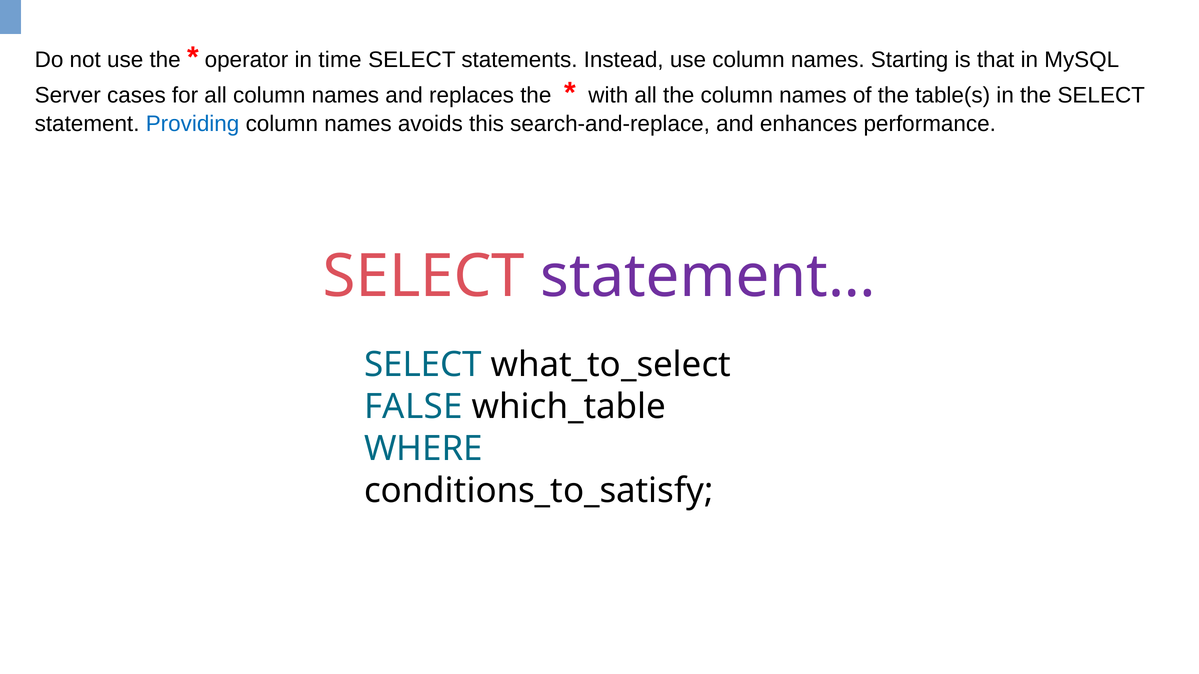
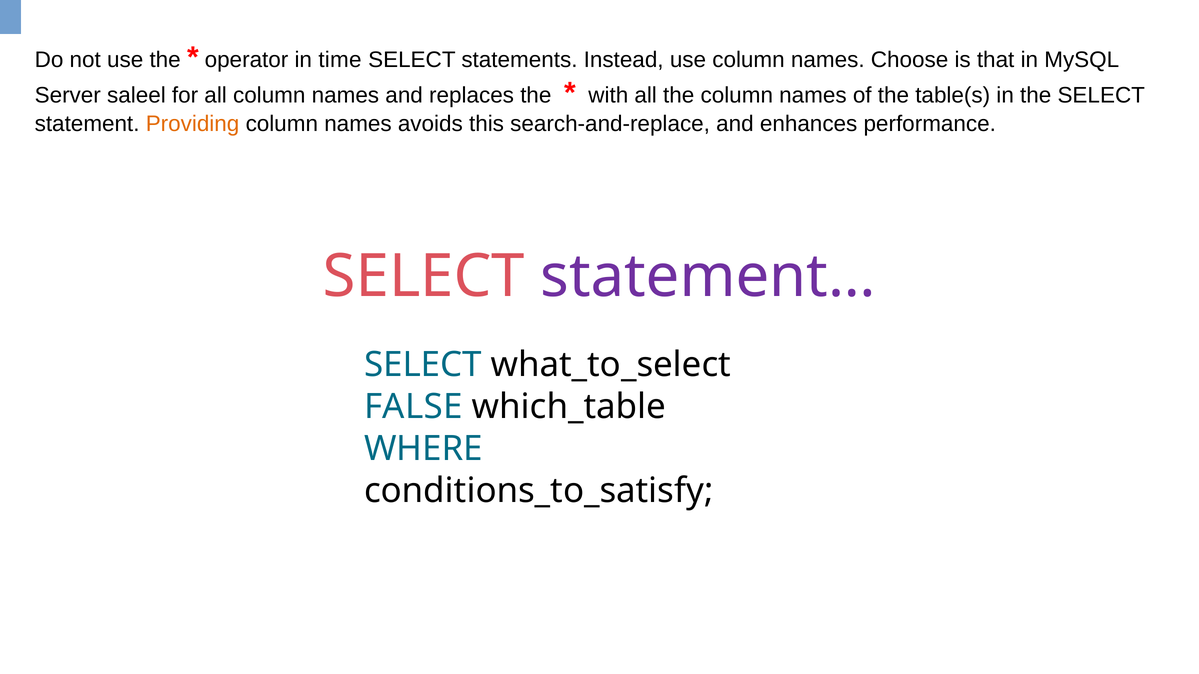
Starting: Starting -> Choose (910, 60)
cases: cases -> saleel (136, 96)
Providing colour: blue -> orange (193, 124)
